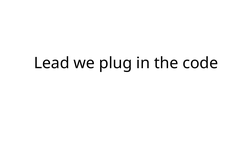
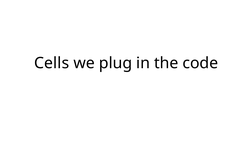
Lead: Lead -> Cells (52, 63)
